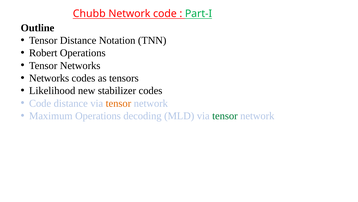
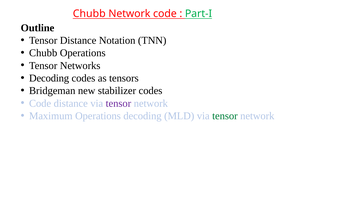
Robert: Robert -> Chubb (43, 53)
Networks: Networks -> Decoding (49, 78)
Likelihood: Likelihood -> Bridgeman (52, 90)
tensor colour: orange -> purple (118, 103)
